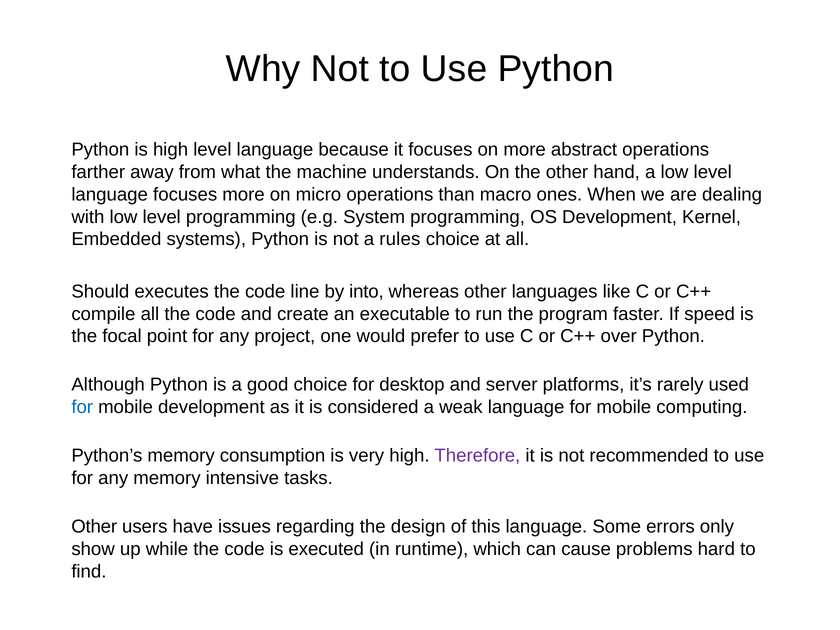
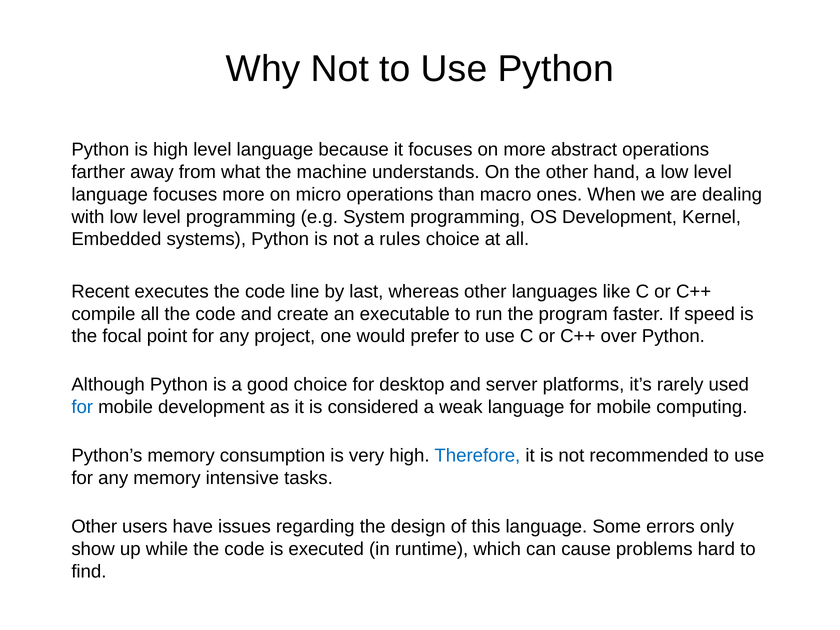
Should: Should -> Recent (100, 292)
into: into -> last (366, 292)
Therefore colour: purple -> blue (477, 456)
